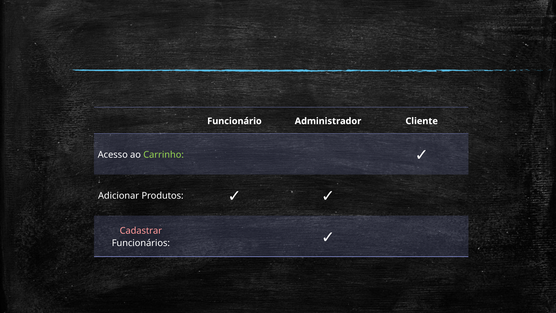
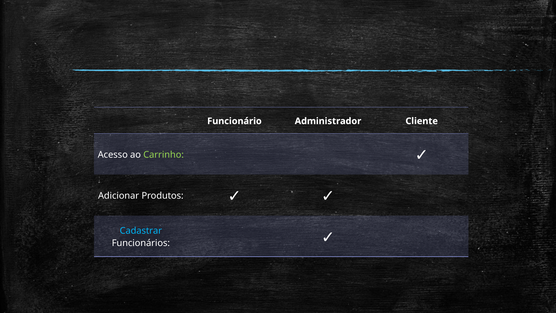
Cadastrar colour: pink -> light blue (141, 231)
